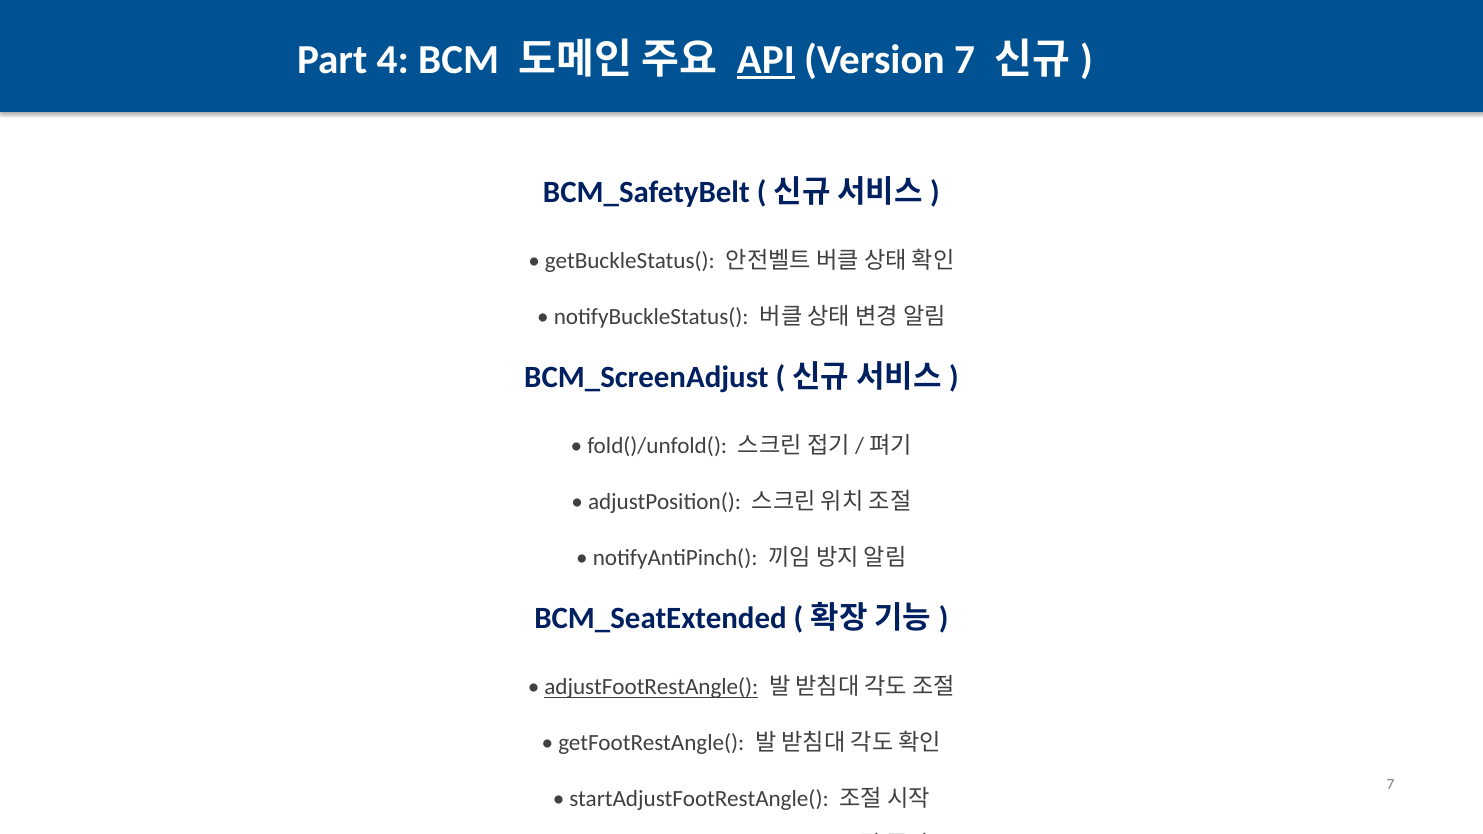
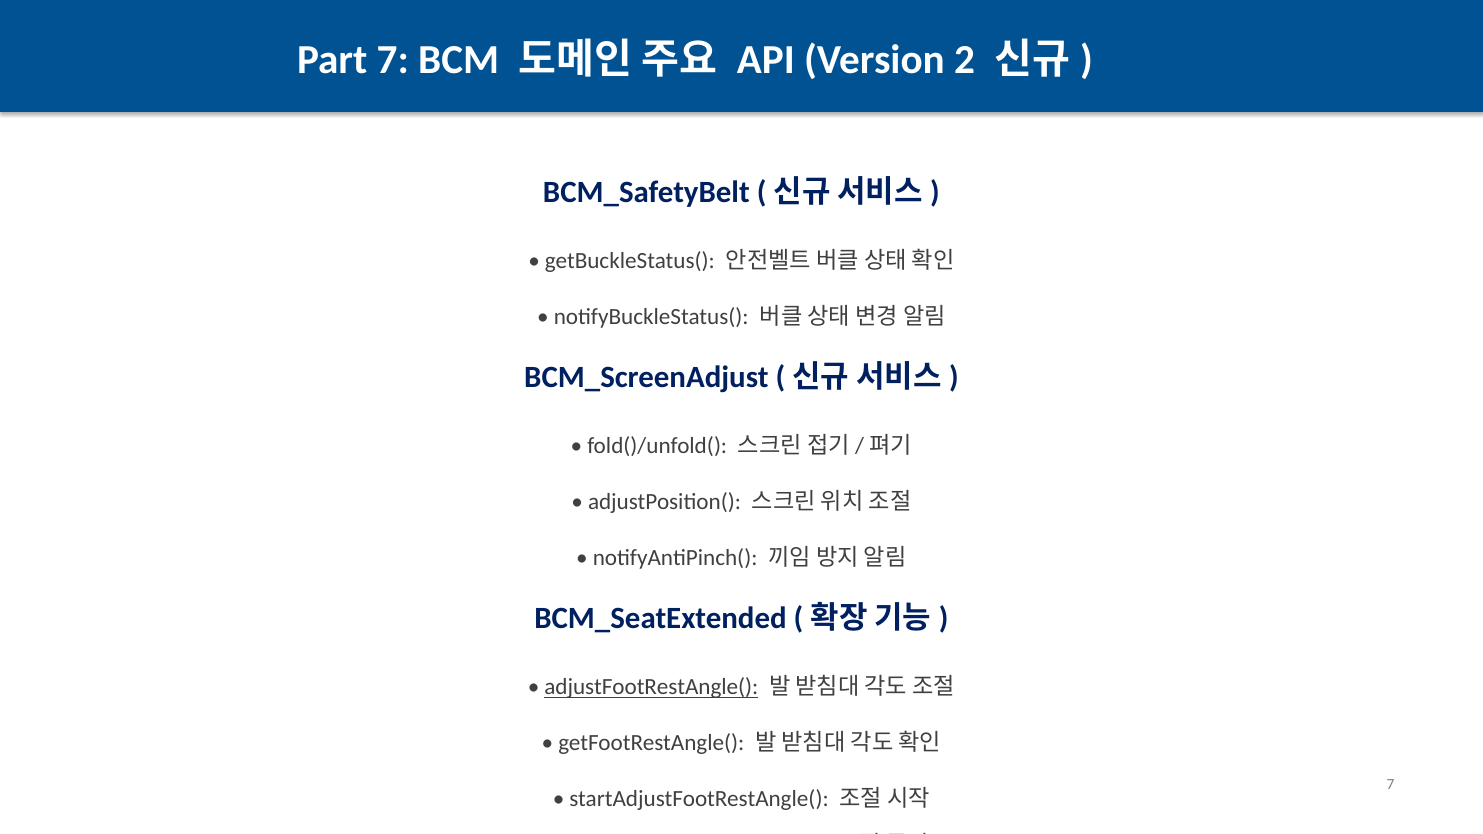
Part 4: 4 -> 7 (393, 60)
API underline: present -> none (766, 60)
Version 7: 7 -> 2 (965, 60)
